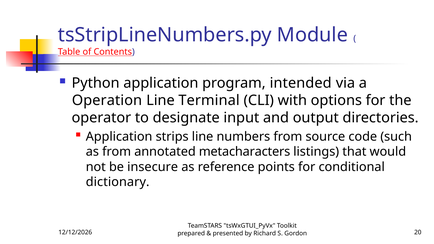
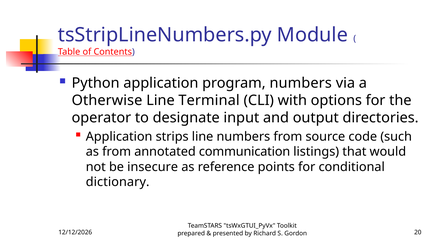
program intended: intended -> numbers (301, 83)
Operation: Operation -> Otherwise (107, 101)
metacharacters: metacharacters -> communication (245, 152)
